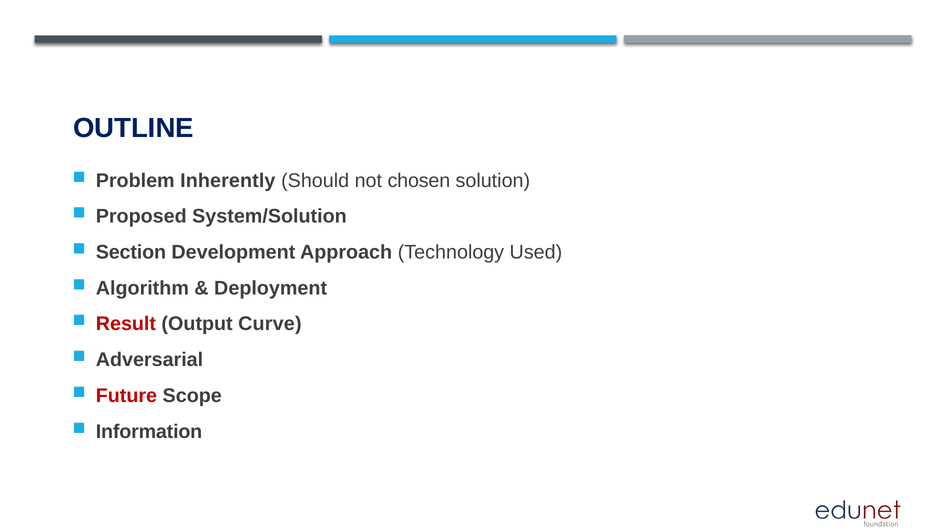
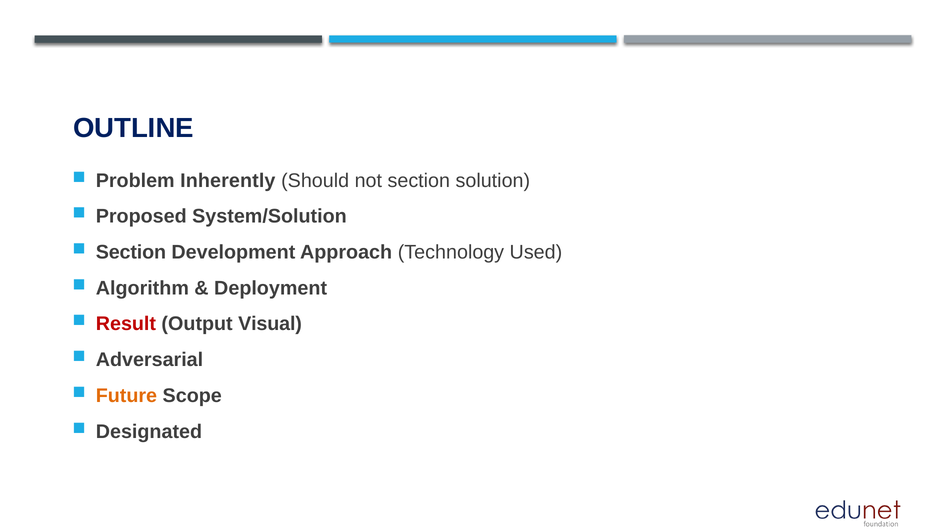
not chosen: chosen -> section (419, 181)
Curve: Curve -> Visual (270, 324)
Future colour: red -> orange (126, 396)
Information: Information -> Designated (149, 432)
